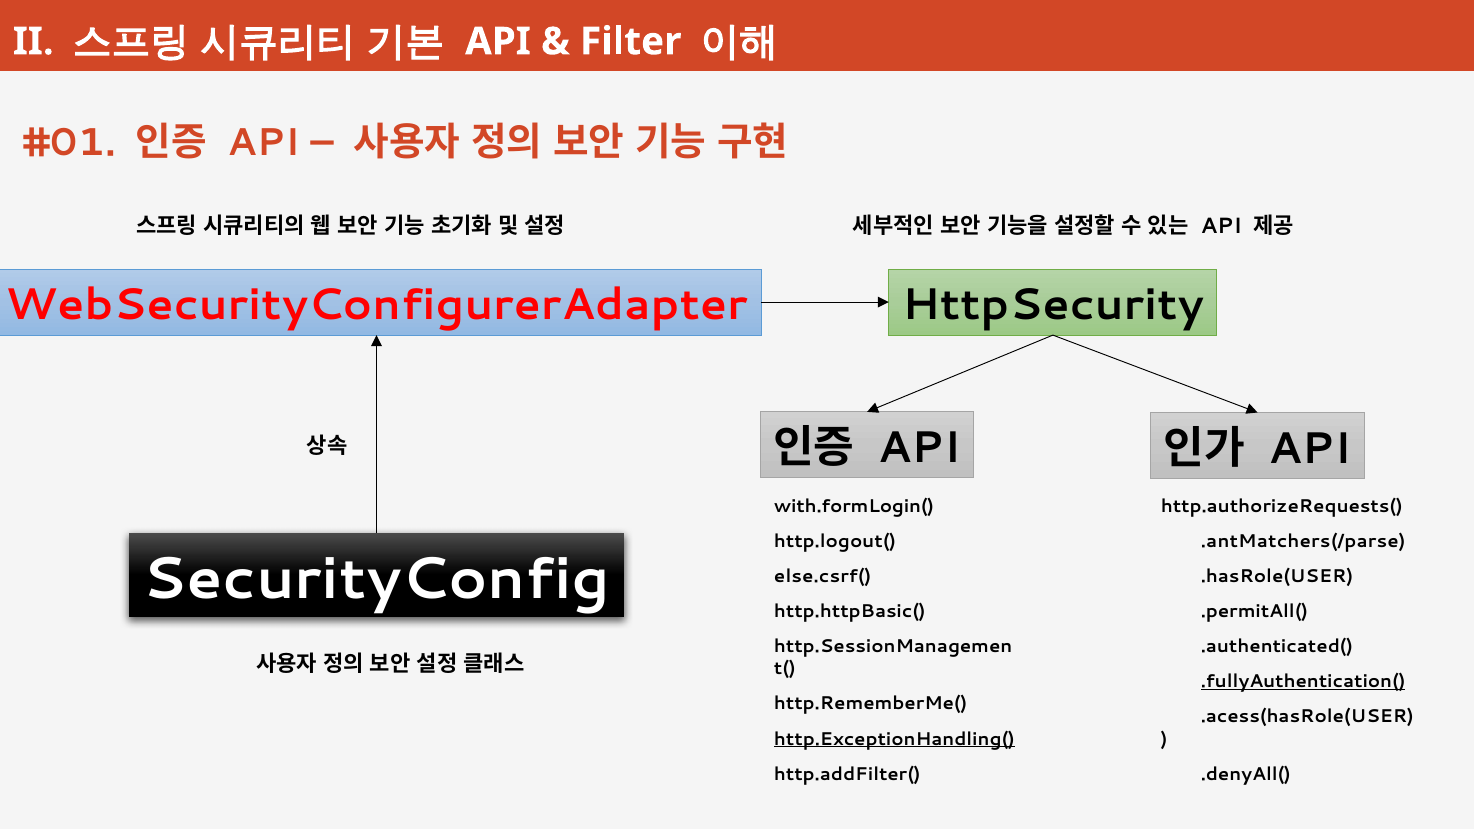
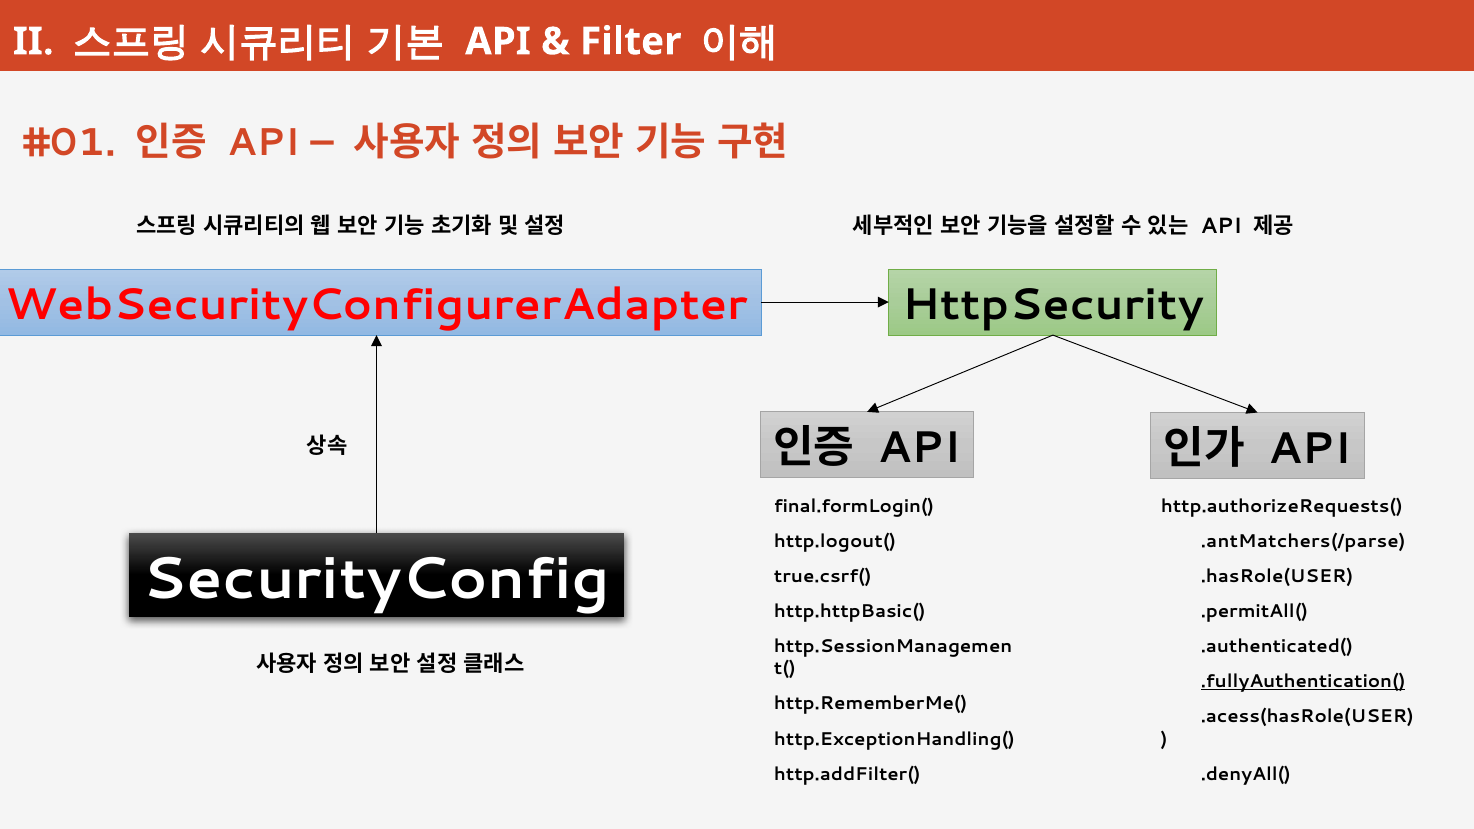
with.formLogin(: with.formLogin( -> final.formLogin( (854, 507)
else.csrf(: else.csrf( -> true.csrf( (823, 577)
http.ExceptionHandling( underline: present -> none (894, 739)
